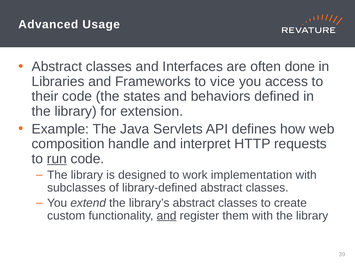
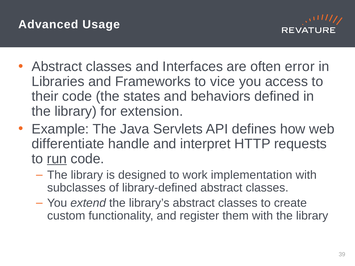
done: done -> error (300, 67)
composition: composition -> differentiate (68, 144)
and underline: present -> none (167, 216)
